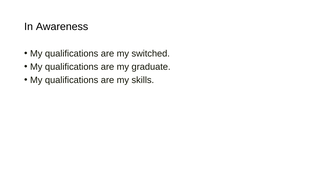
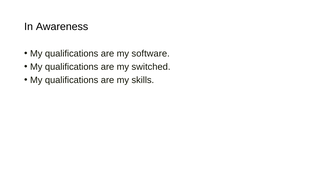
switched: switched -> software (151, 54)
graduate: graduate -> switched (151, 67)
